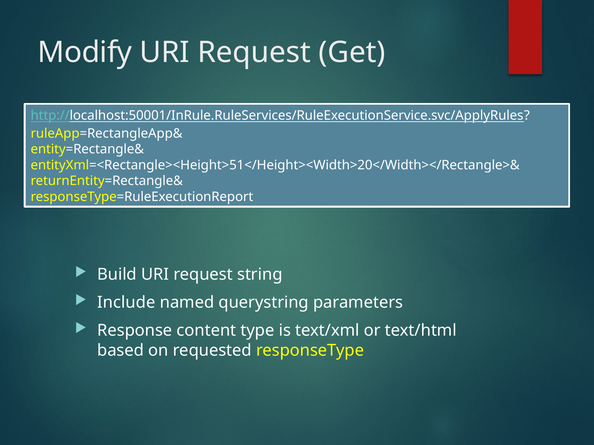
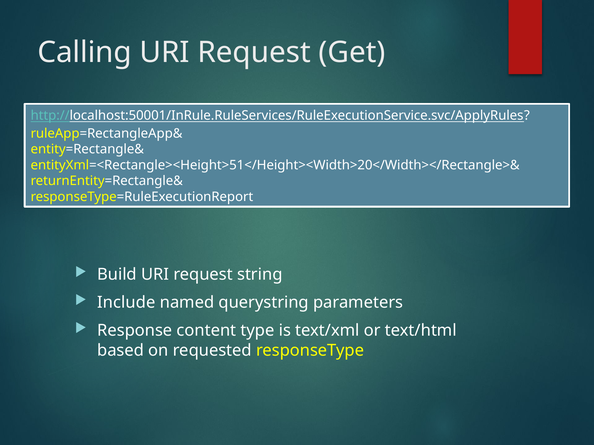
Modify: Modify -> Calling (85, 52)
